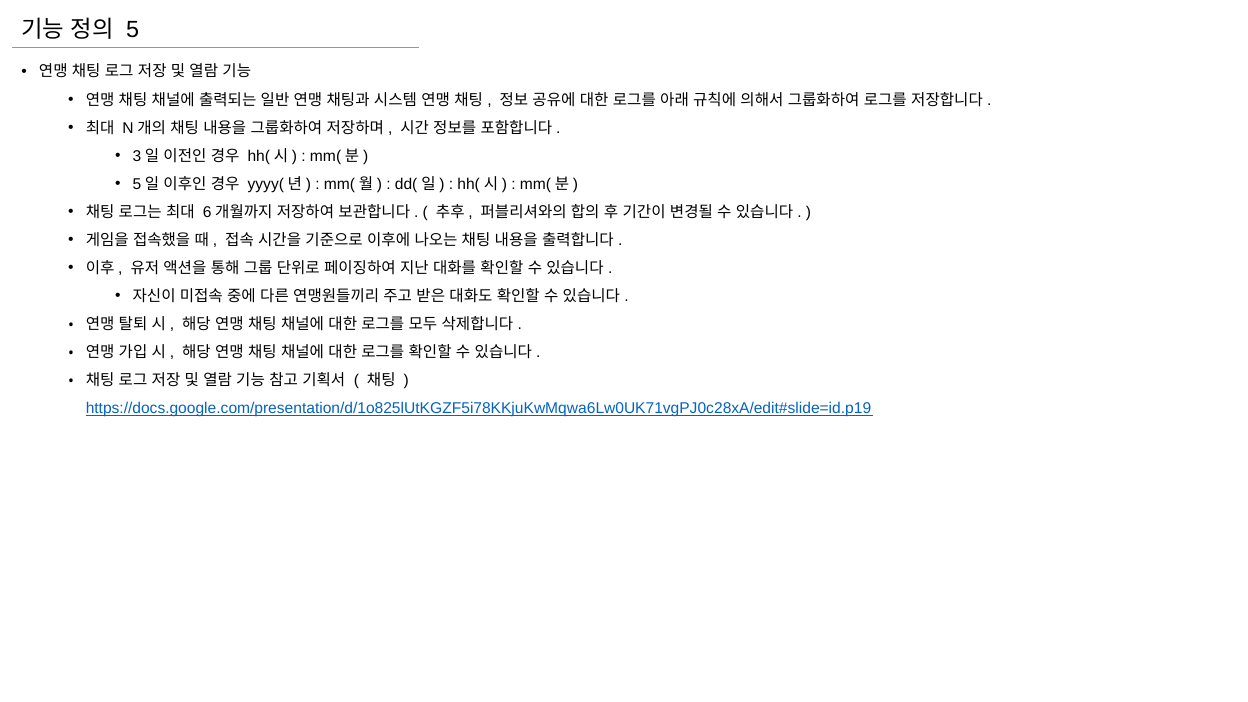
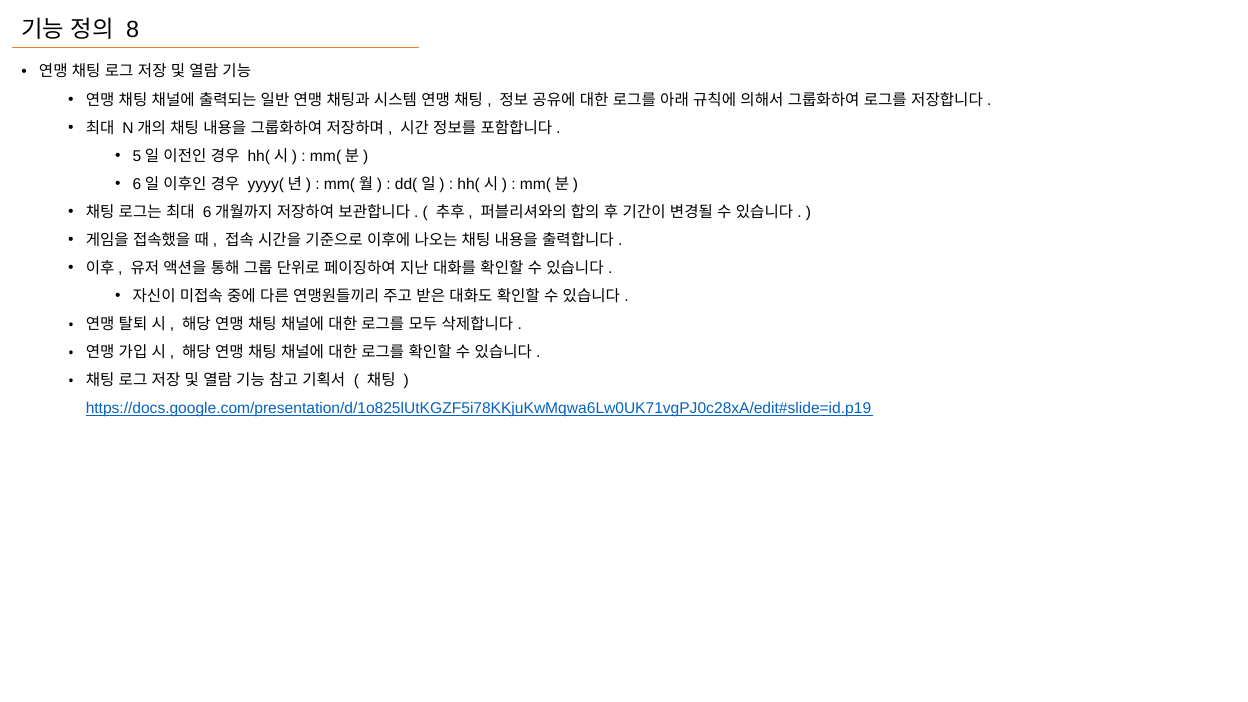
5: 5 -> 8 (133, 30)
3: 3 -> 5 (137, 156)
5: 5 -> 6 (137, 184)
